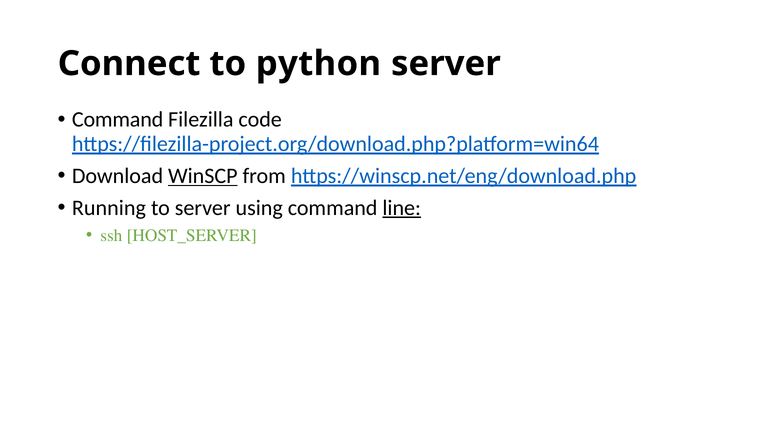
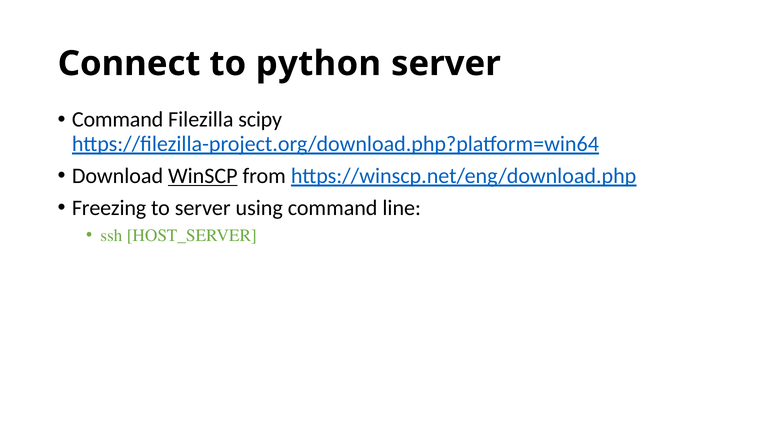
code: code -> scipy (260, 120)
Running: Running -> Freezing (109, 208)
line underline: present -> none (402, 208)
